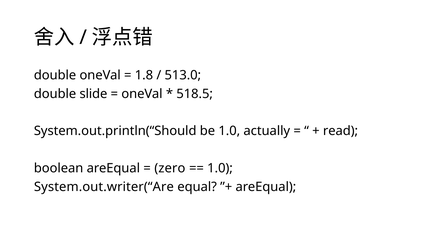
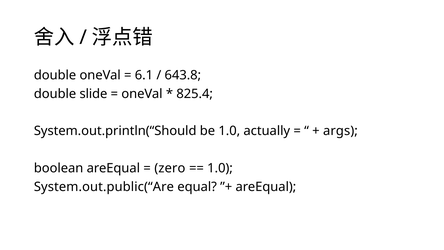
1.8: 1.8 -> 6.1 (144, 75)
513.0: 513.0 -> 643.8 (183, 75)
518.5: 518.5 -> 825.4 (195, 94)
read: read -> args (340, 131)
System.out.writer(“Are: System.out.writer(“Are -> System.out.public(“Are (104, 187)
